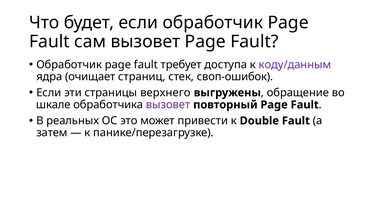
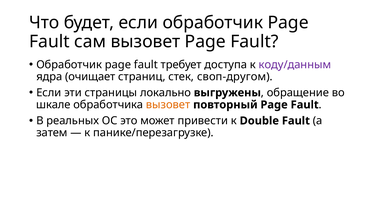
своп-ошибок: своп-ошибок -> своп-другом (235, 77)
верхнего: верхнего -> локально (166, 93)
вызовет colour: purple -> orange (168, 105)
